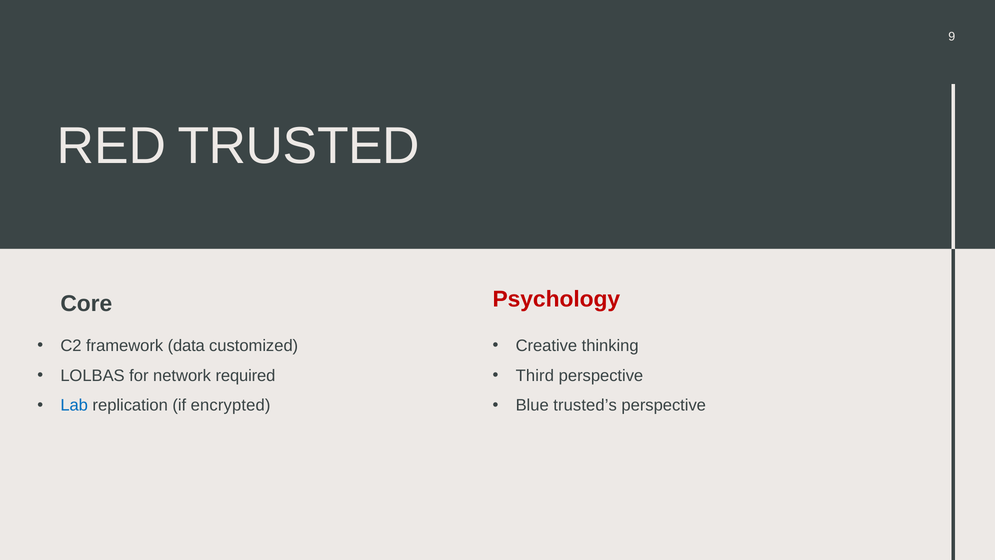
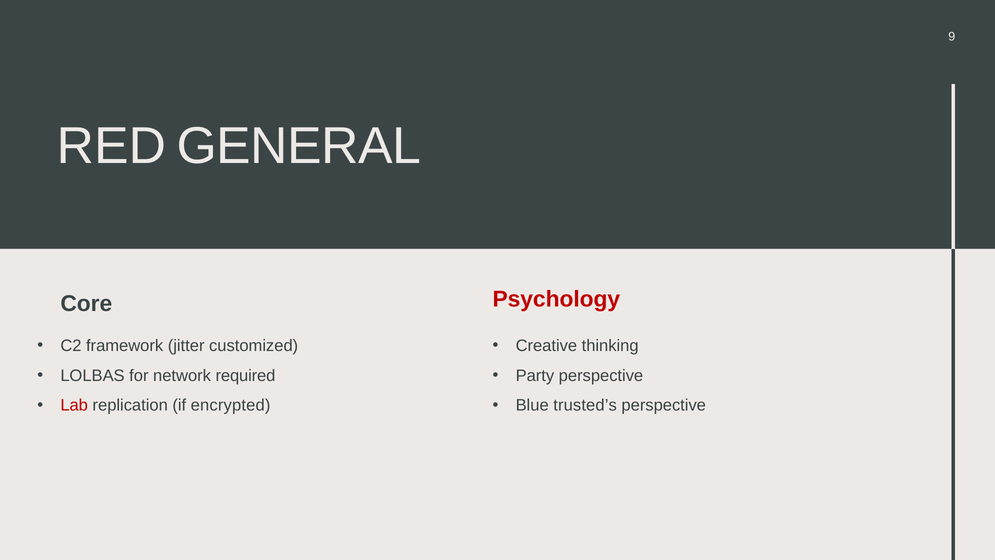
TRUSTED: TRUSTED -> GENERAL (299, 146)
data: data -> jitter (186, 346)
Third: Third -> Party (535, 375)
Lab colour: blue -> red (74, 405)
